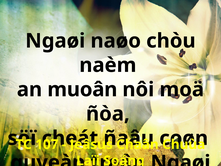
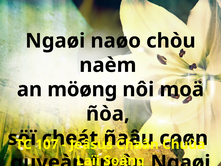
muoân: muoân -> möøng (82, 89)
